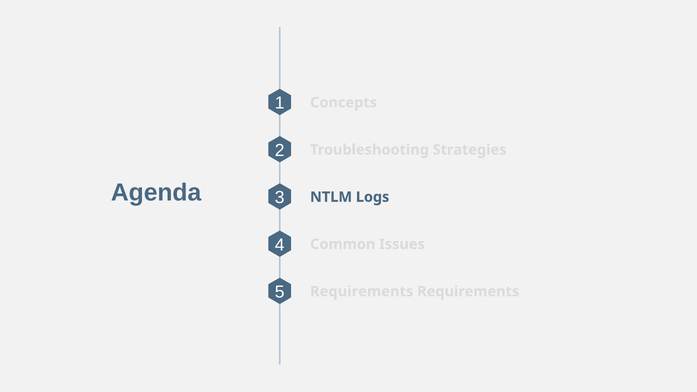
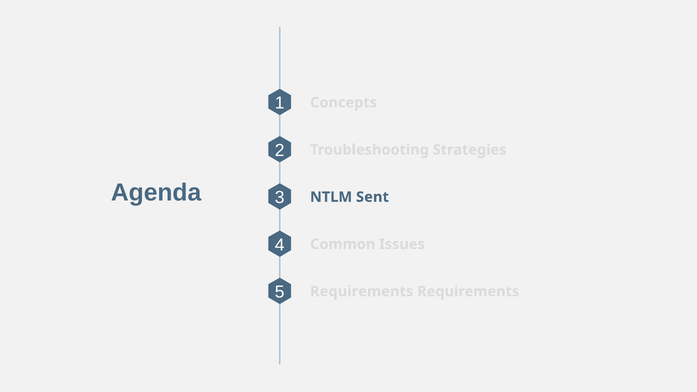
Logs: Logs -> Sent (372, 197)
